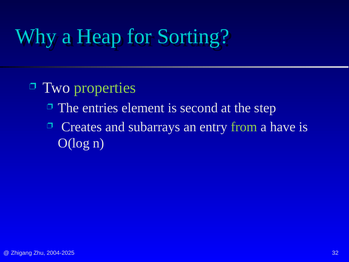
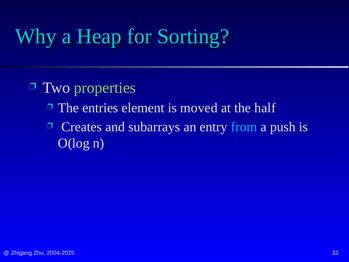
second: second -> moved (199, 108)
step: step -> half (265, 108)
from colour: light green -> light blue (244, 127)
have: have -> push (283, 127)
